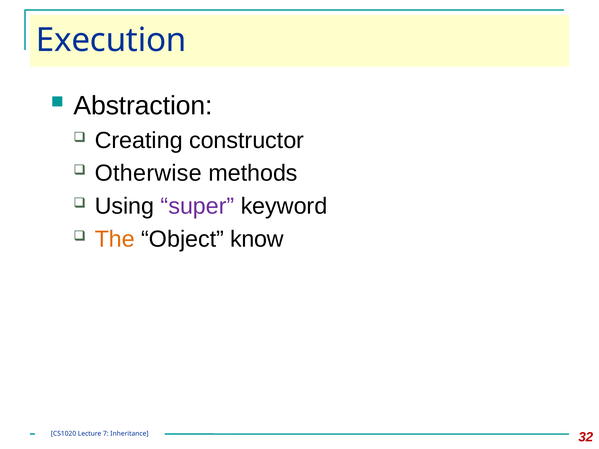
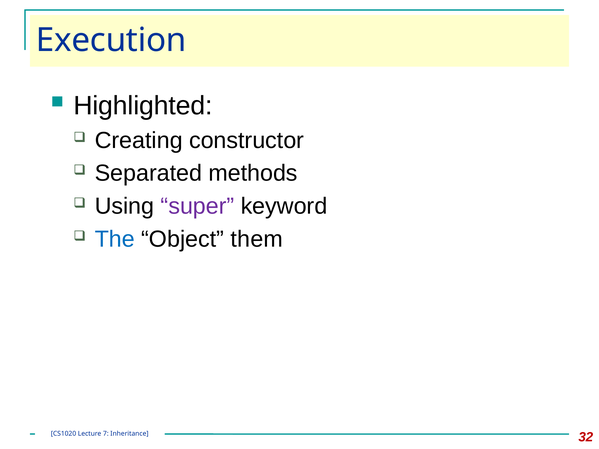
Abstraction: Abstraction -> Highlighted (143, 106)
Otherwise: Otherwise -> Separated (148, 173)
The colour: orange -> blue (115, 239)
know: know -> them (257, 239)
